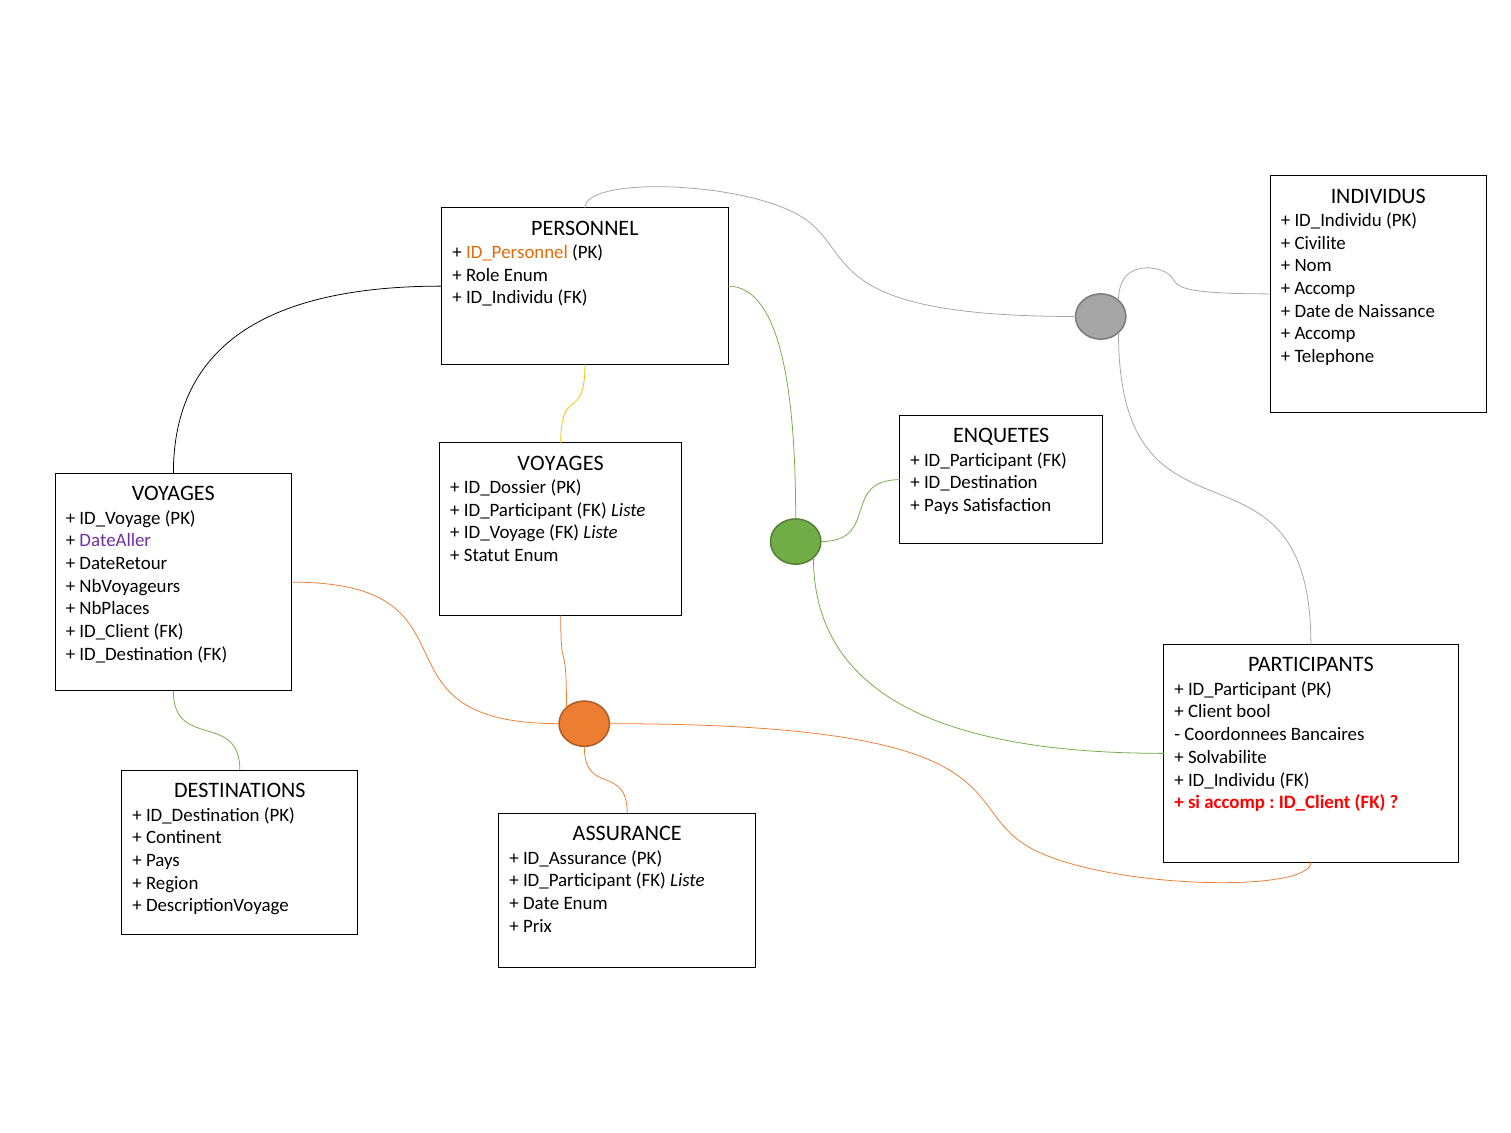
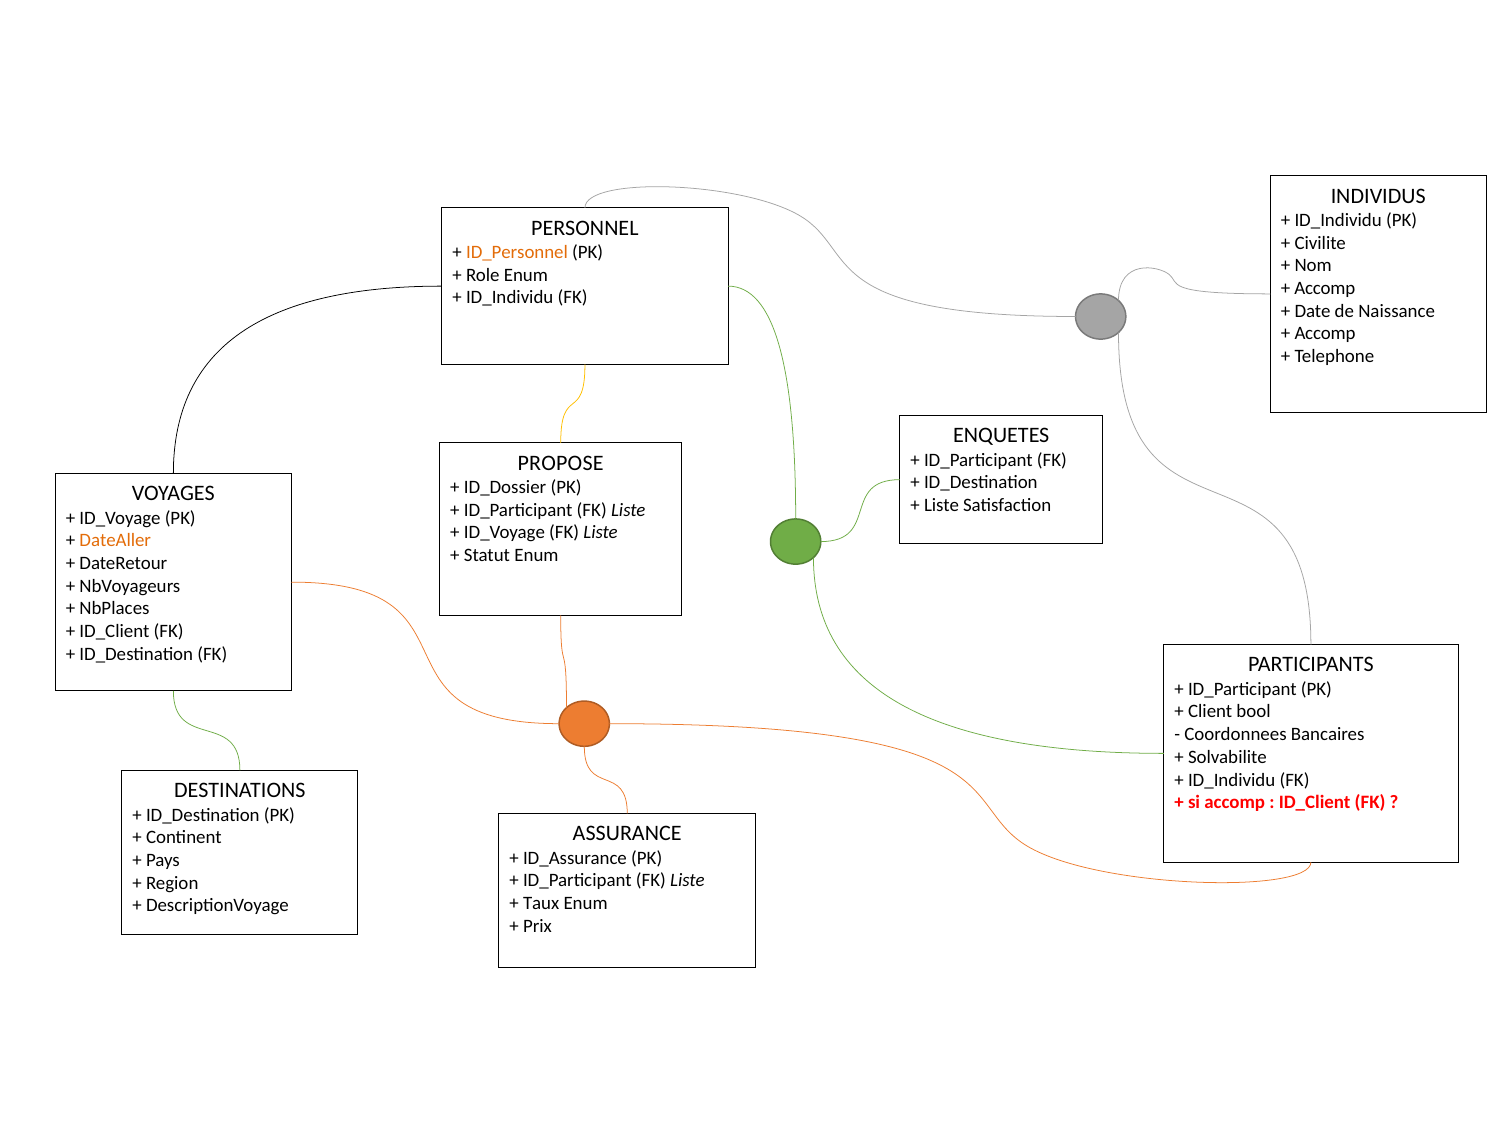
VOYAGES: VOYAGES -> PROPOSE (561, 463)
Pays: Pays -> Liste (942, 505)
DateAller colour: purple -> orange (115, 541)
Date: Date -> Taux (541, 903)
